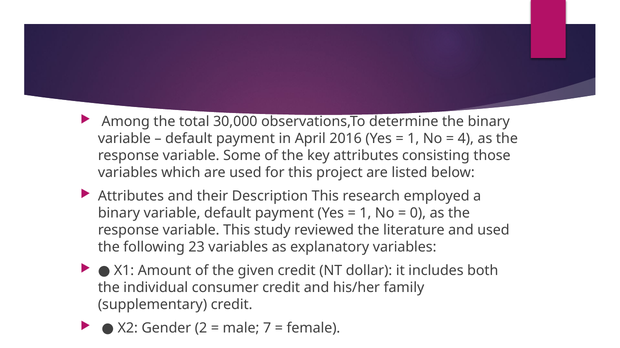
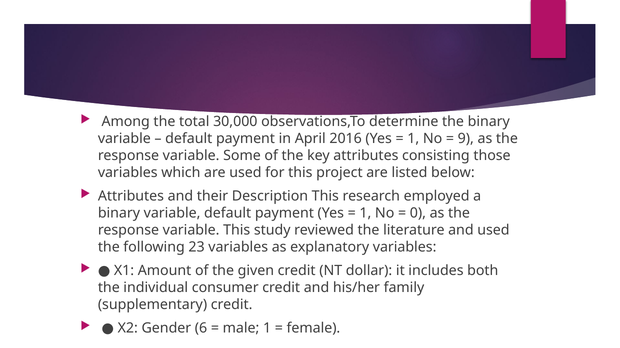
4: 4 -> 9 (466, 139)
2: 2 -> 6 (201, 329)
male 7: 7 -> 1 (267, 329)
